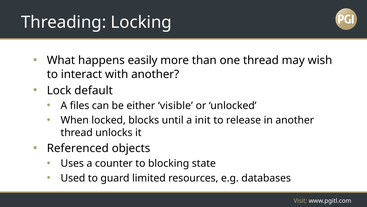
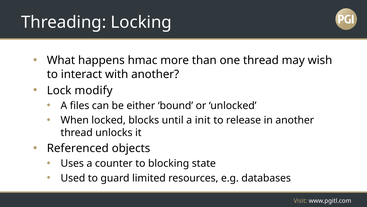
easily: easily -> hmac (143, 60)
default: default -> modify (94, 90)
visible: visible -> bound (175, 105)
